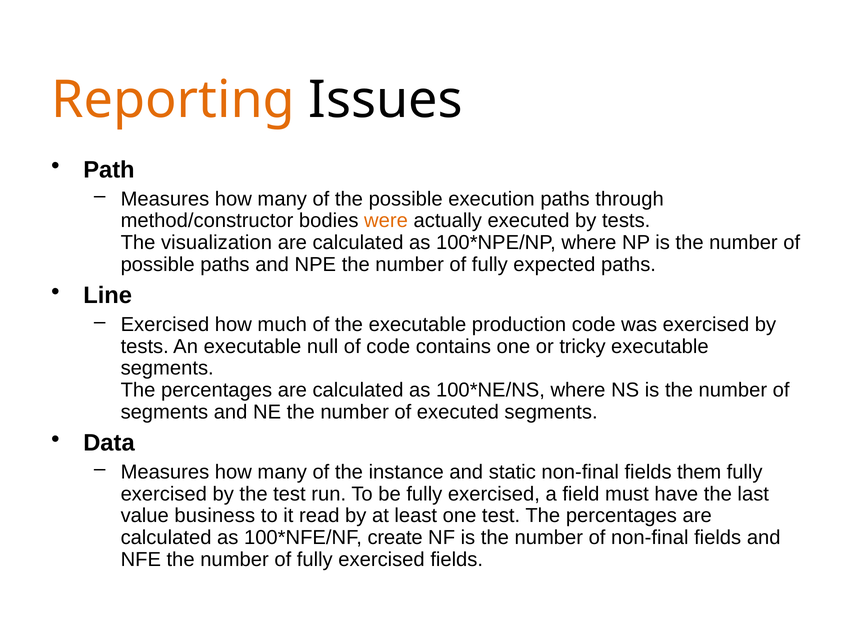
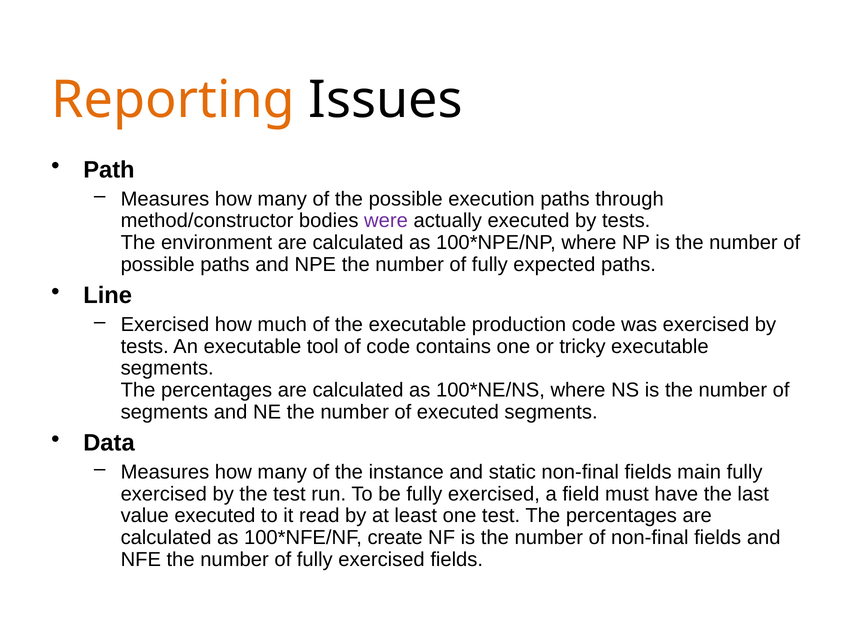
were colour: orange -> purple (386, 221)
visualization: visualization -> environment (217, 242)
null: null -> tool (323, 346)
them: them -> main (699, 472)
value business: business -> executed (215, 515)
